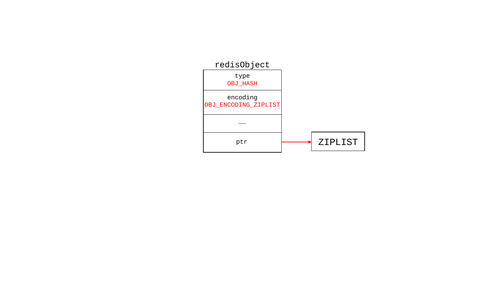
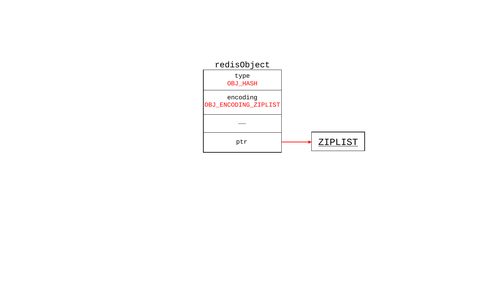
ZIPLIST underline: none -> present (338, 142)
